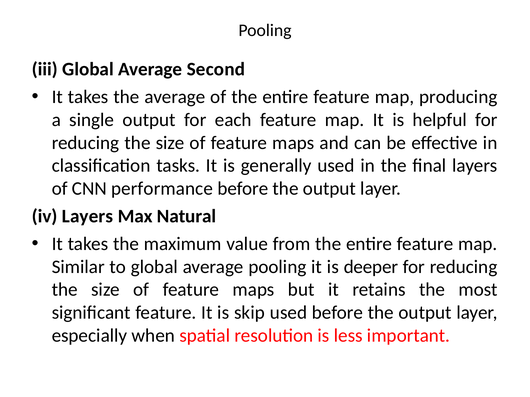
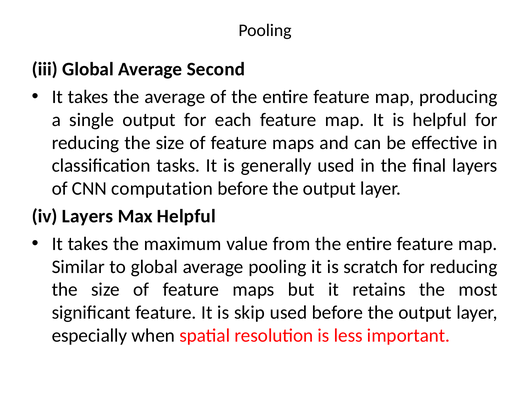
performance: performance -> computation (162, 189)
Max Natural: Natural -> Helpful (186, 216)
deeper: deeper -> scratch (371, 267)
